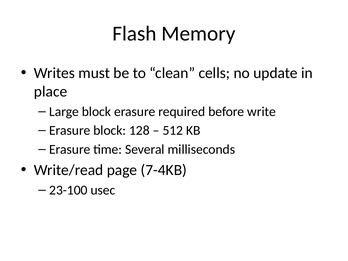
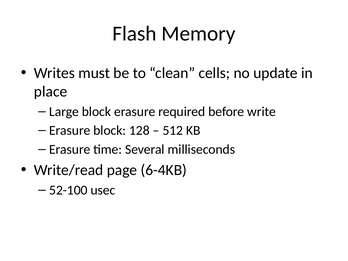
7-4KB: 7-4KB -> 6-4KB (164, 170)
23-100: 23-100 -> 52-100 (68, 190)
